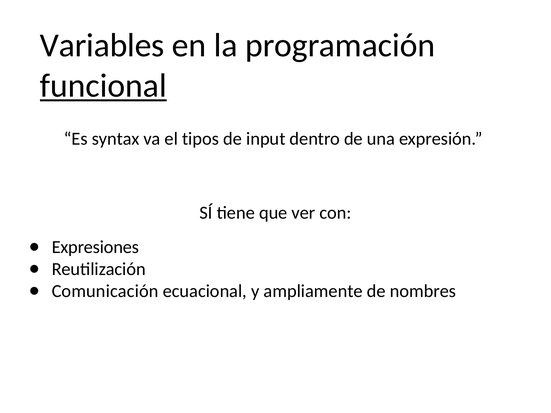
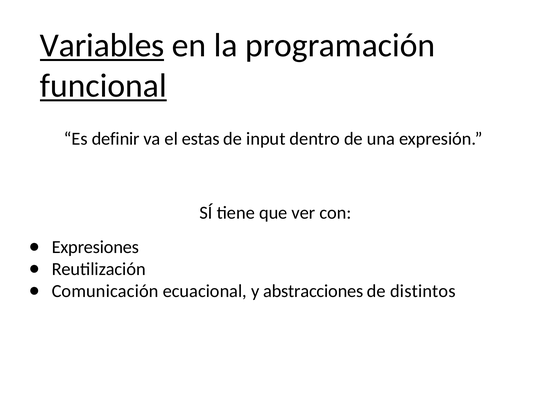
Variables underline: none -> present (102, 46)
syntax: syntax -> definir (116, 139)
tipos: tipos -> estas (201, 139)
ampliamente: ampliamente -> abstracciones (313, 291)
nombres: nombres -> distintos (423, 291)
